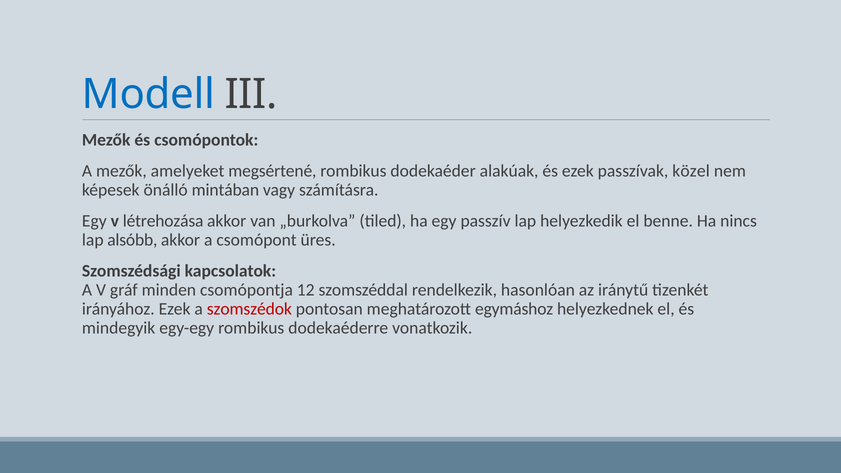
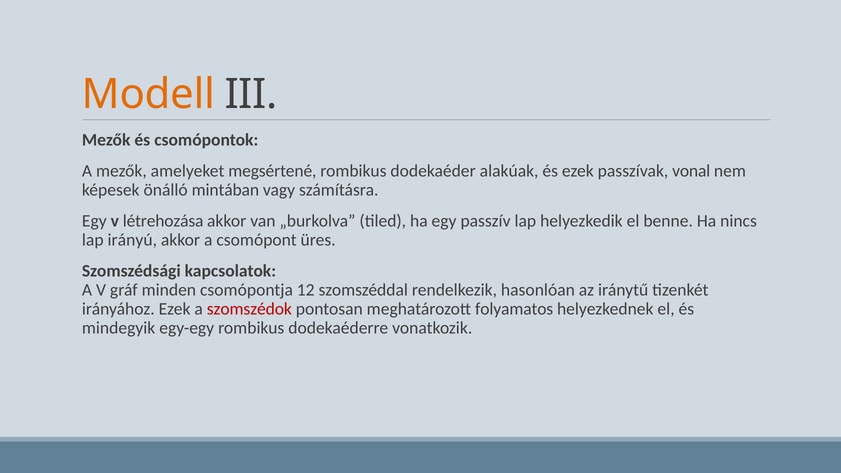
Modell colour: blue -> orange (148, 94)
közel: közel -> vonal (691, 171)
alsóbb: alsóbb -> irányú (132, 240)
egymáshoz: egymáshoz -> folyamatos (514, 309)
